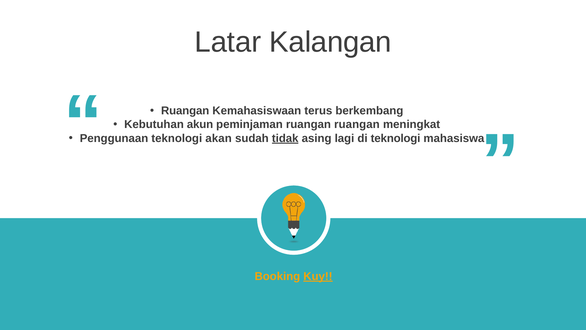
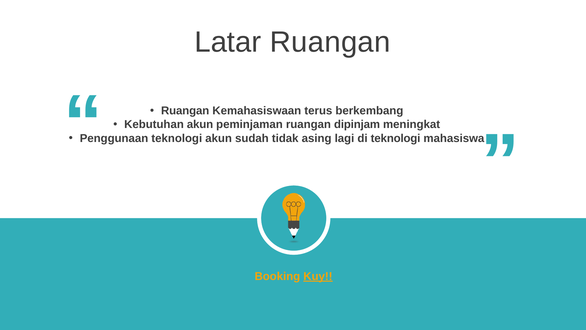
Latar Kalangan: Kalangan -> Ruangan (330, 42)
ruangan ruangan: ruangan -> dipinjam (357, 124)
teknologi akan: akan -> akun (219, 138)
tidak underline: present -> none (285, 138)
